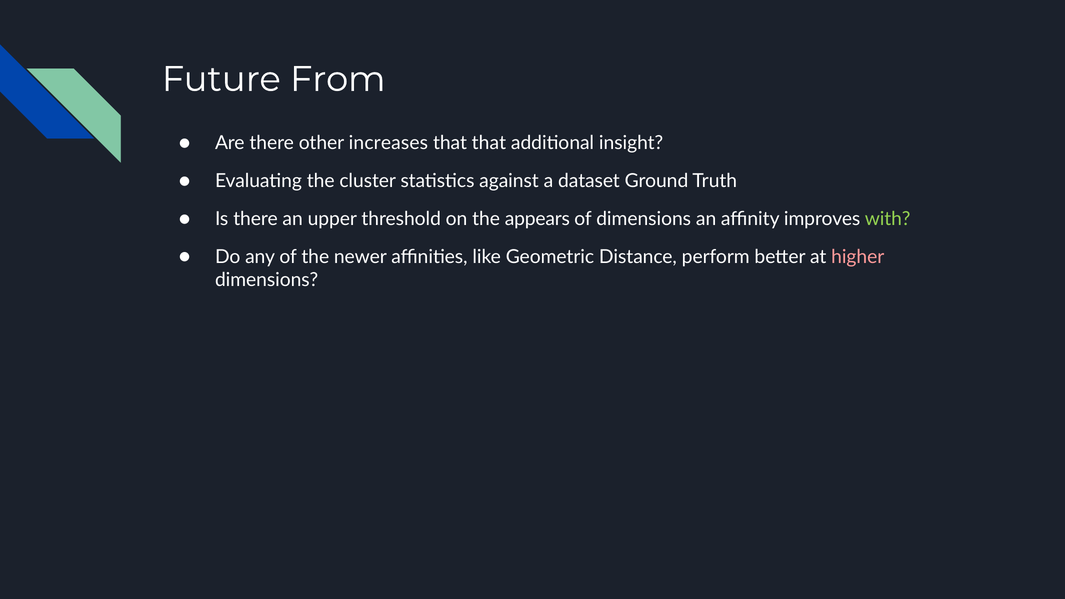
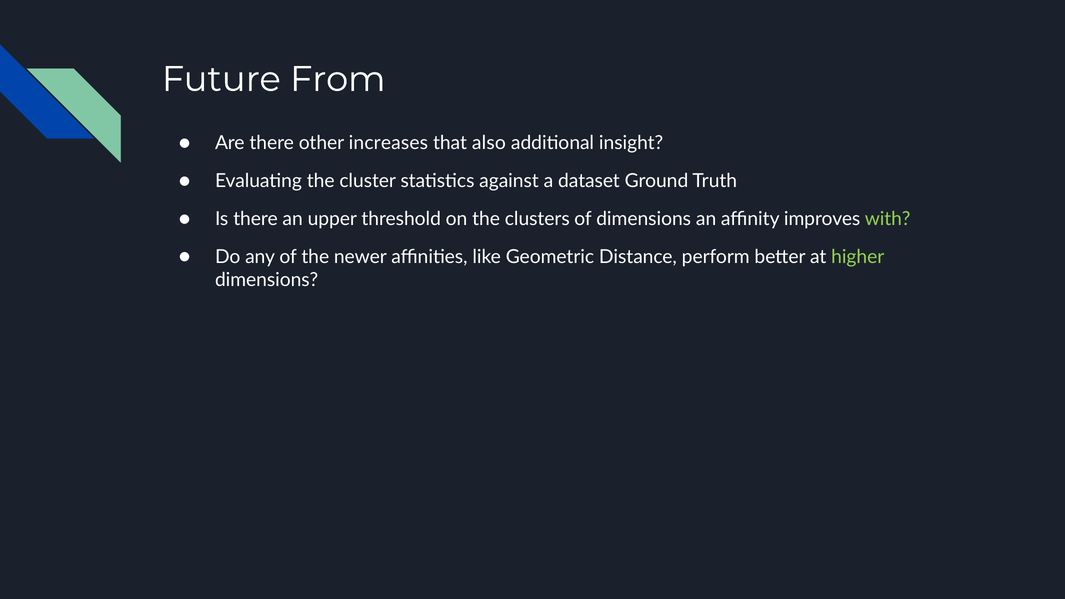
that that: that -> also (489, 143)
appears: appears -> clusters (537, 219)
higher colour: pink -> light green (858, 257)
